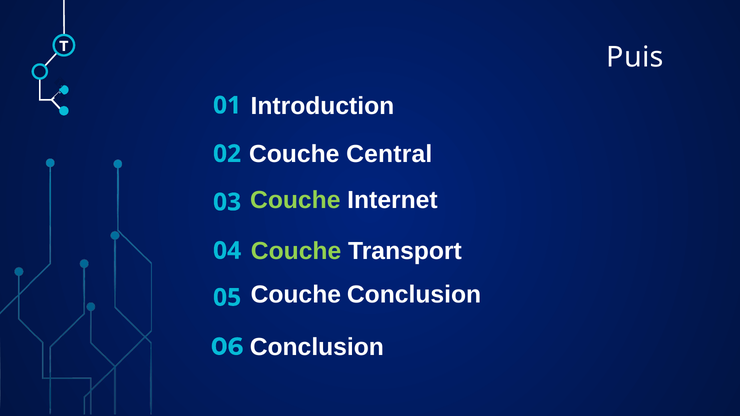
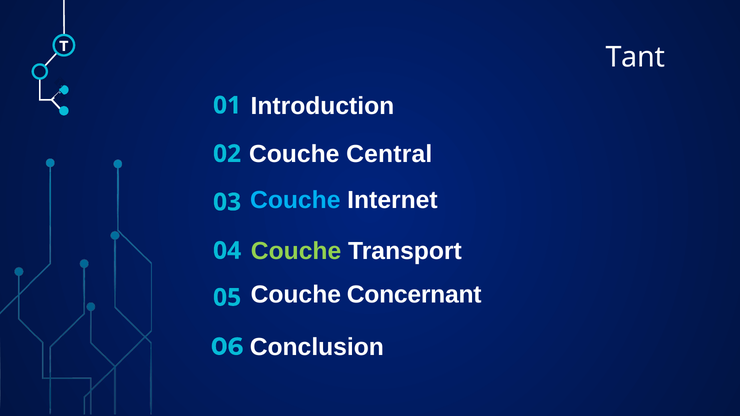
Puis: Puis -> Tant (635, 57)
Couche colour: light green -> light blue (295, 200)
Couche Conclusion: Conclusion -> Concernant (414, 295)
